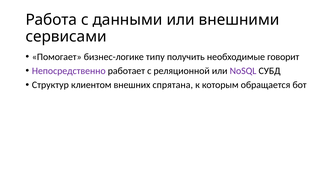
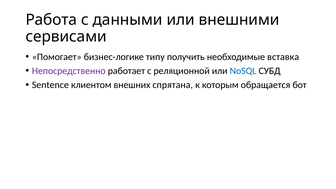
говорит: говорит -> вставка (283, 57)
NoSQL colour: purple -> blue (243, 71)
Структур: Структур -> Sentence (50, 85)
